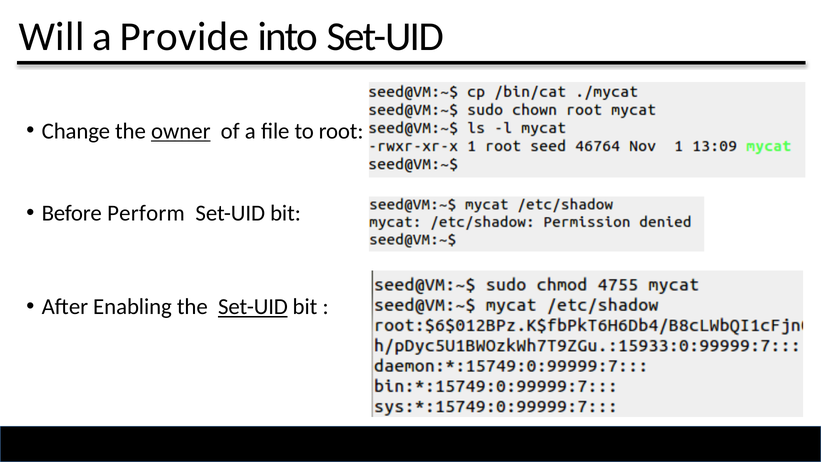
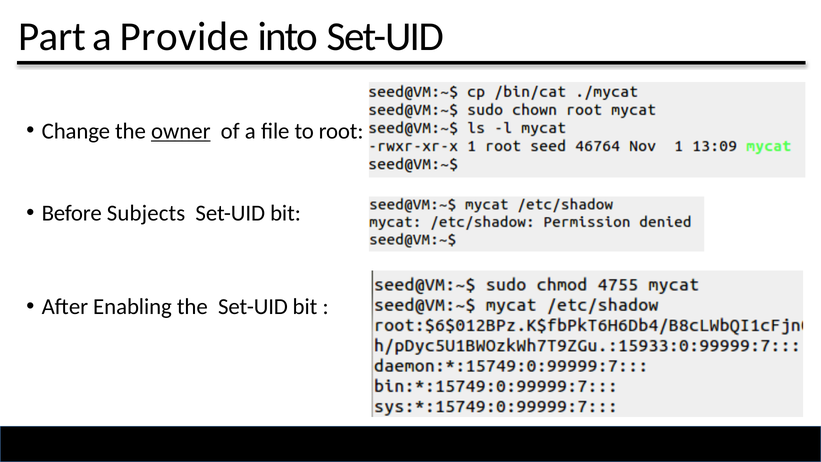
Will: Will -> Part (52, 37)
Perform: Perform -> Subjects (146, 213)
Set-UID underline: present -> none (253, 307)
